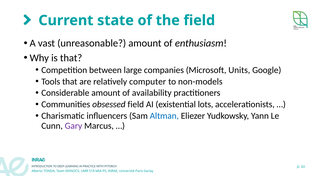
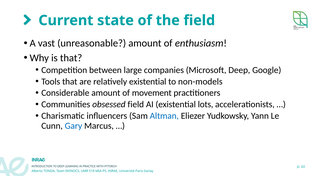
Microsoft Units: Units -> Deep (239, 70)
relatively computer: computer -> existential (148, 81)
availability: availability -> movement (152, 93)
Gary colour: purple -> blue (73, 125)
